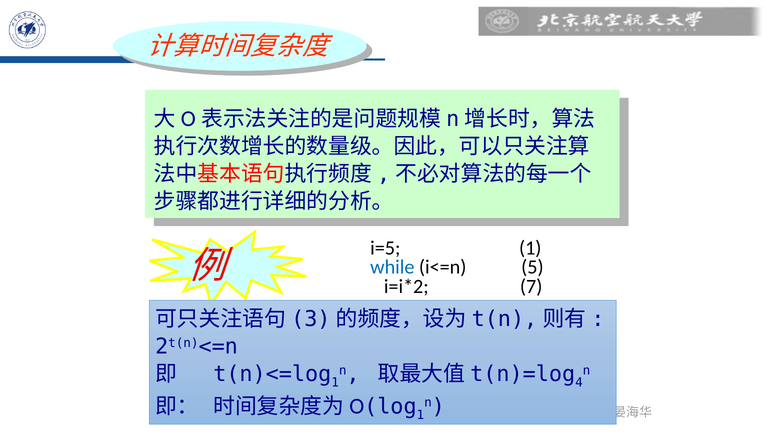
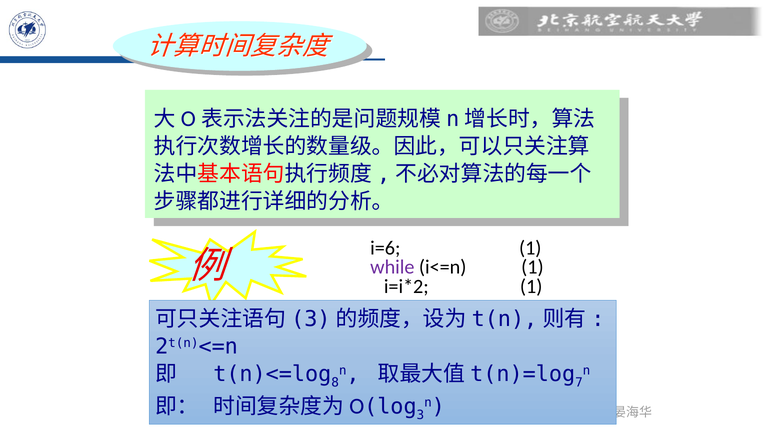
i=5: i=5 -> i=6 (385, 248)
while colour: blue -> purple (392, 267)
i<=n 5: 5 -> 1 (532, 267)
7: 7 -> 1 (531, 287)
1: 1 -> 8 (335, 383)
4: 4 -> 7 (579, 383)
1: 1 -> 3 (420, 415)
